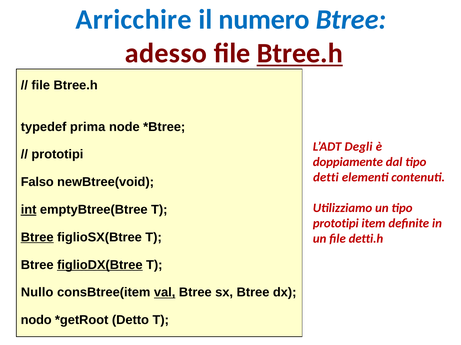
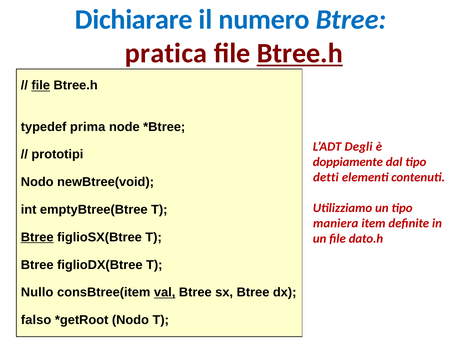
Arricchire: Arricchire -> Dichiarare (134, 20)
adesso: adesso -> pratica (166, 53)
file underline: none -> present (41, 86)
Falso: Falso -> Nodo (37, 182)
int underline: present -> none (29, 210)
prototipi: prototipi -> maniera (336, 224)
detti.h: detti.h -> dato.h (366, 239)
figlioDX(Btree underline: present -> none (100, 265)
nodo: nodo -> falso (36, 321)
Detto: Detto -> Nodo (130, 321)
